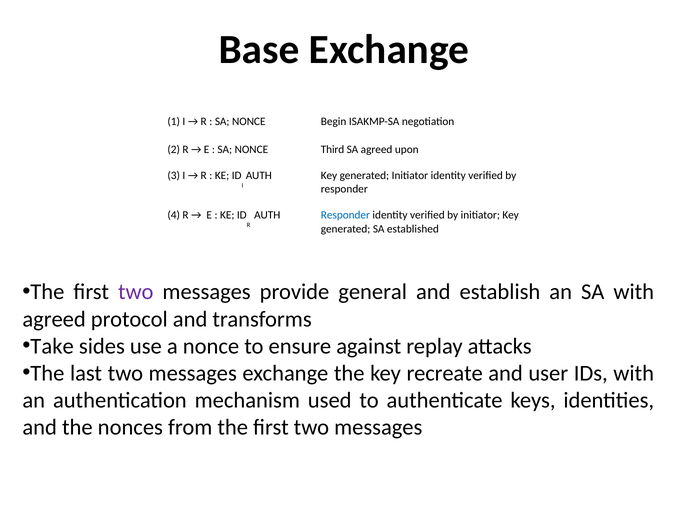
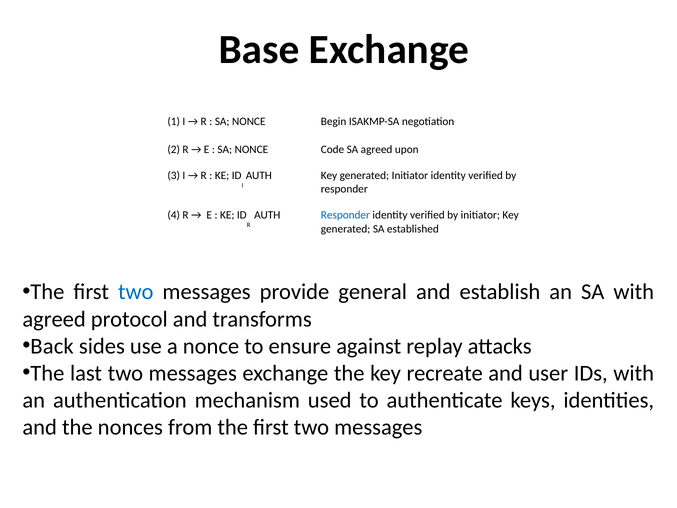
Third: Third -> Code (333, 149)
two colour: purple -> blue (136, 292)
Take: Take -> Back (52, 346)
